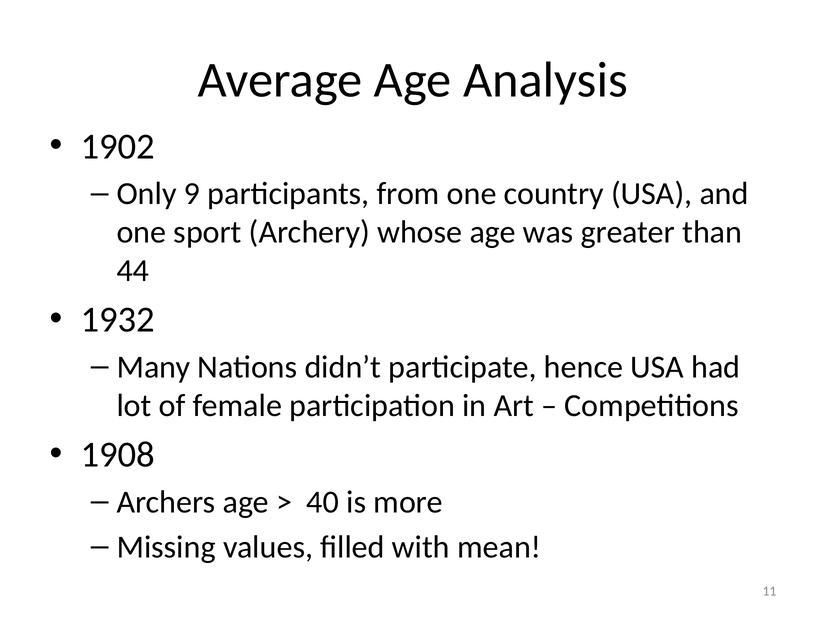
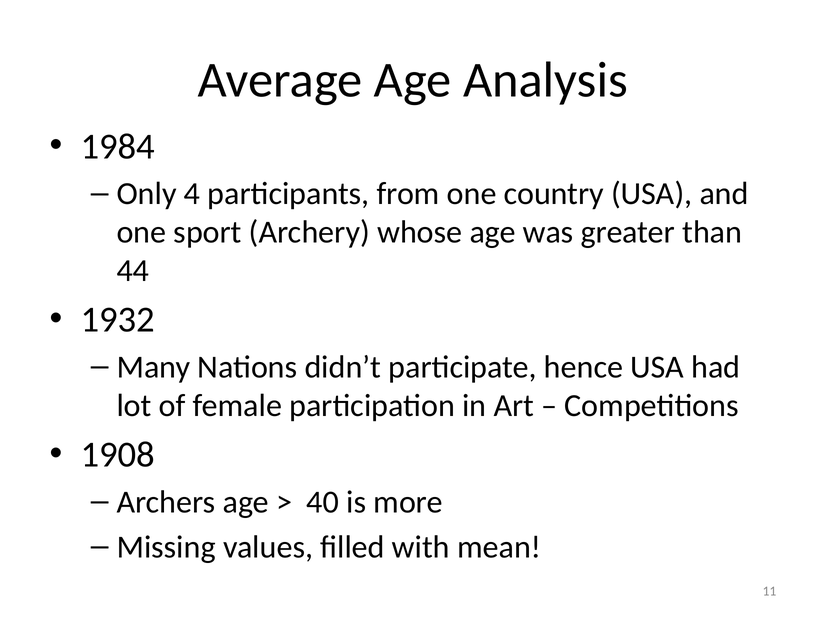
1902: 1902 -> 1984 (118, 147)
9: 9 -> 4 (192, 194)
